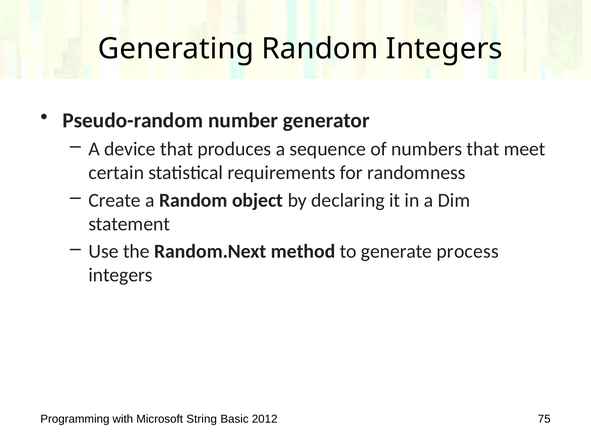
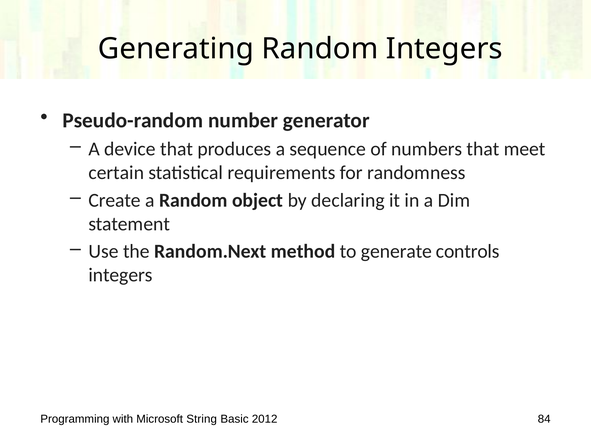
process: process -> controls (468, 252)
75: 75 -> 84 (544, 419)
